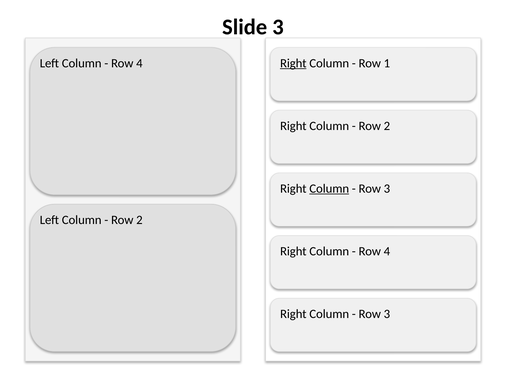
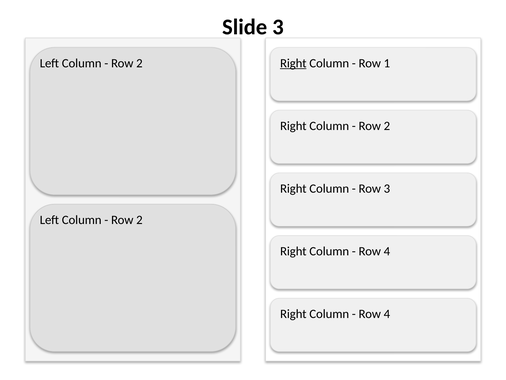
4: 4 -> 2 (139, 63)
Column underline: present -> none (329, 188)
3: 3 -> 4 (387, 314)
